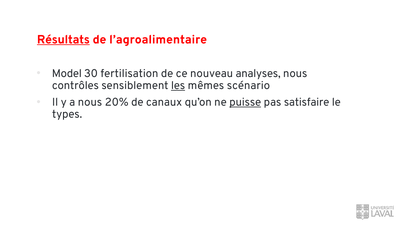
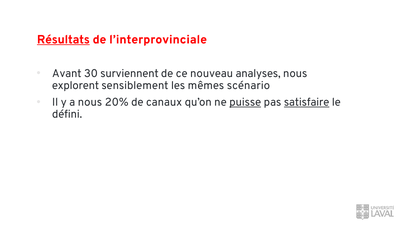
l’agroalimentaire: l’agroalimentaire -> l’interprovinciale (158, 39)
Model: Model -> Avant (67, 73)
fertilisation: fertilisation -> surviennent (129, 73)
contrôles: contrôles -> explorent (76, 85)
les underline: present -> none (178, 85)
satisfaire underline: none -> present (307, 102)
types: types -> défini (67, 114)
